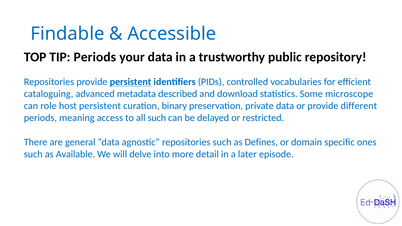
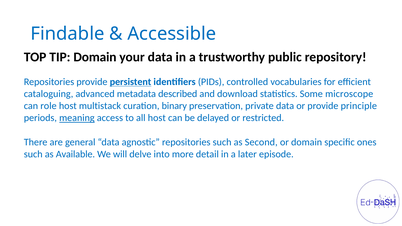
TIP Periods: Periods -> Domain (95, 57)
host persistent: persistent -> multistack (100, 106)
different: different -> principle (359, 106)
meaning underline: none -> present (77, 118)
all such: such -> host (157, 118)
Defines: Defines -> Second (261, 142)
